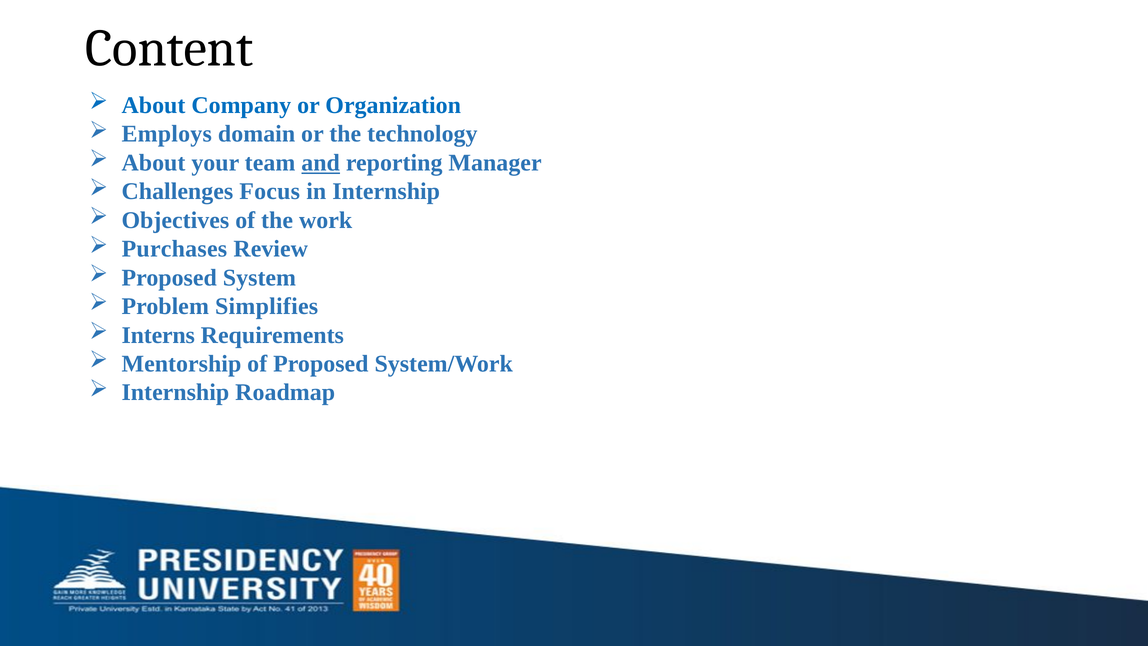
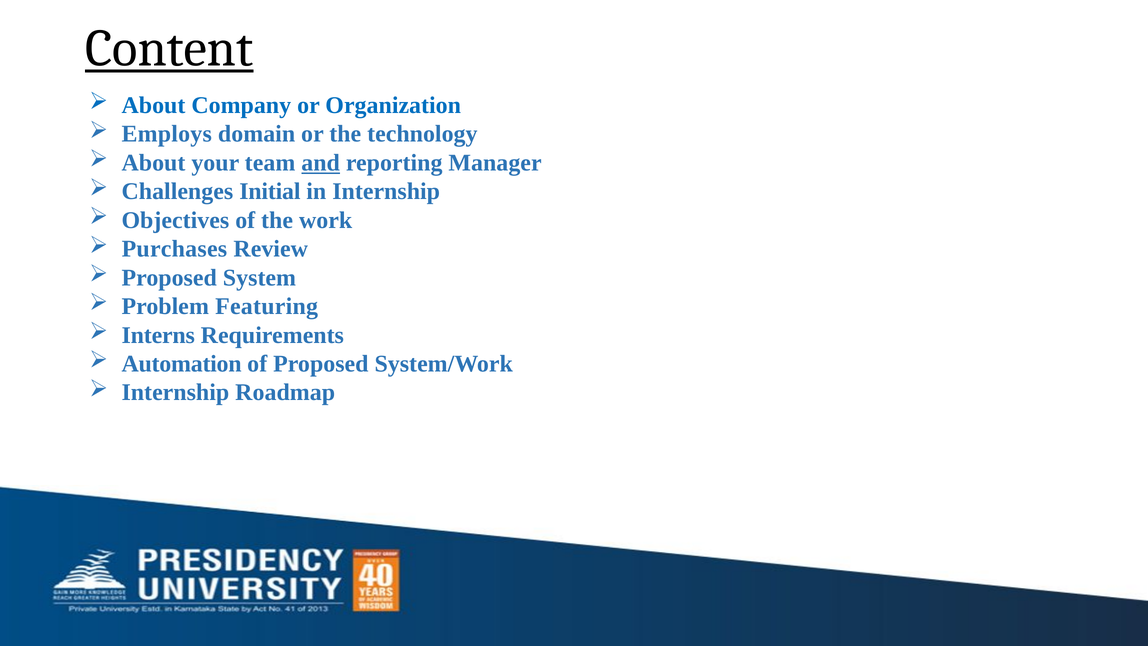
Content underline: none -> present (169, 48)
Focus: Focus -> Initial (270, 191)
Simplifies: Simplifies -> Featuring (267, 306)
Mentorship: Mentorship -> Automation (182, 364)
